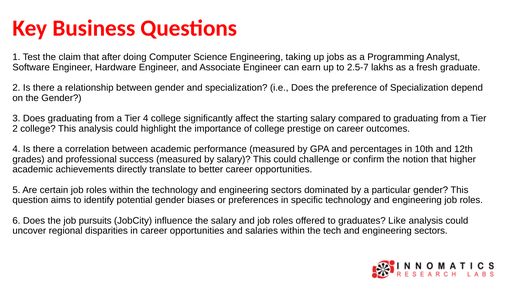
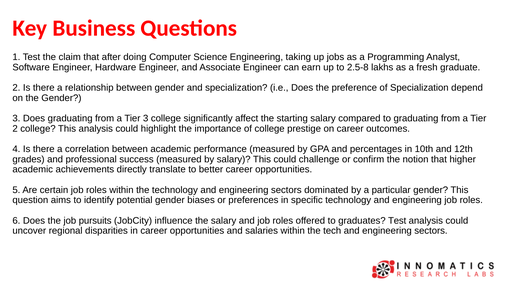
2.5-7: 2.5-7 -> 2.5-8 (358, 67)
Tier 4: 4 -> 3 (146, 119)
graduates Like: Like -> Test (397, 221)
